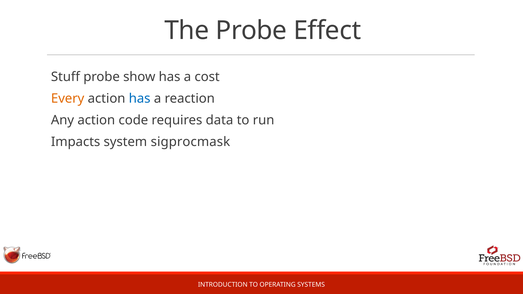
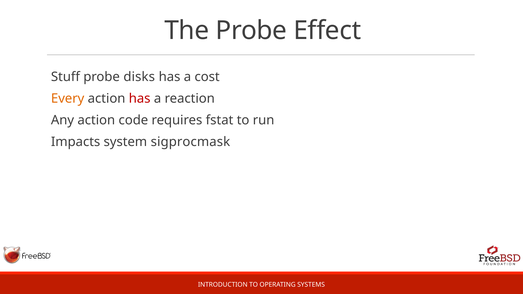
show: show -> disks (139, 77)
has colour: blue -> red (140, 99)
data: data -> fstat (220, 120)
